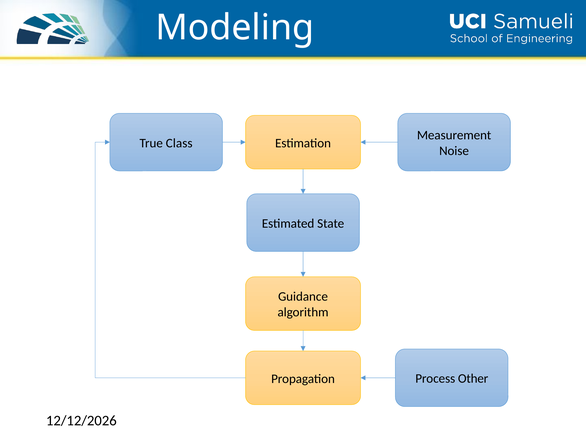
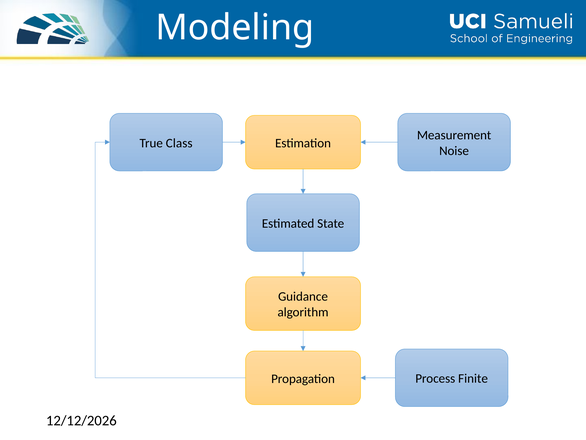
Other: Other -> Finite (473, 378)
